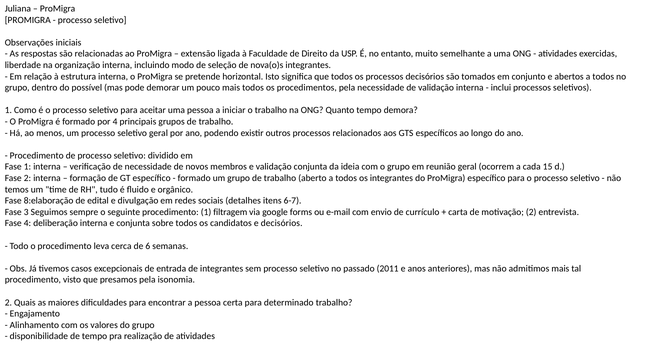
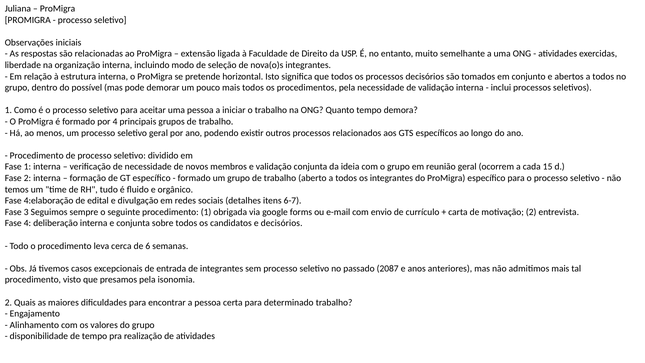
8:elaboração: 8:elaboração -> 4:elaboração (49, 201)
filtragem: filtragem -> obrigada (230, 212)
2011: 2011 -> 2087 (388, 268)
